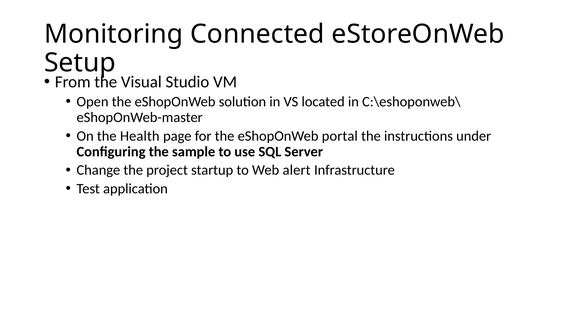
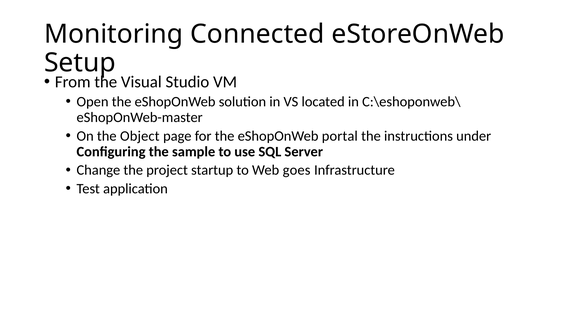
Health: Health -> Object (140, 136)
alert: alert -> goes (297, 170)
